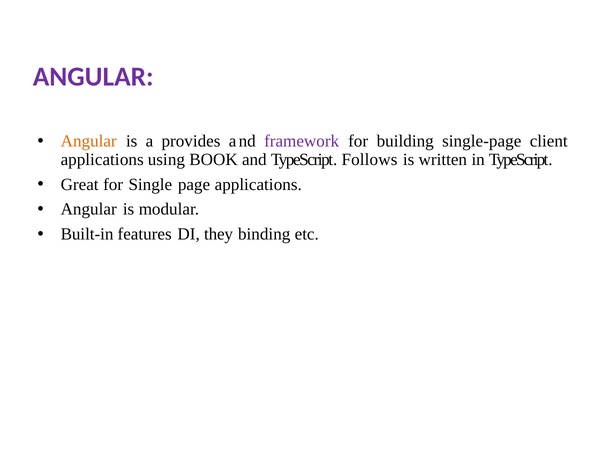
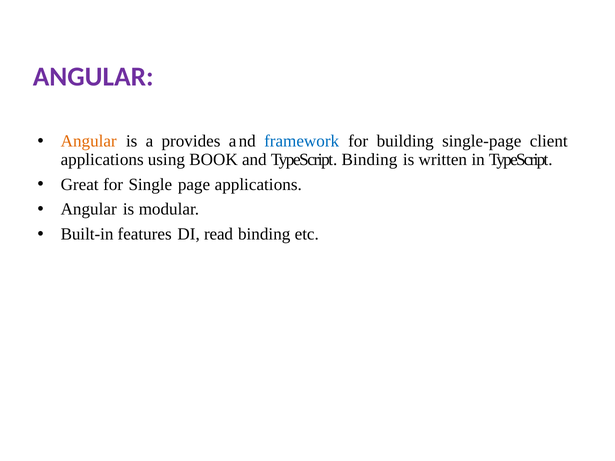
framework colour: purple -> blue (302, 141)
TypeScript Follows: Follows -> Binding (369, 160)
they: they -> read (219, 234)
